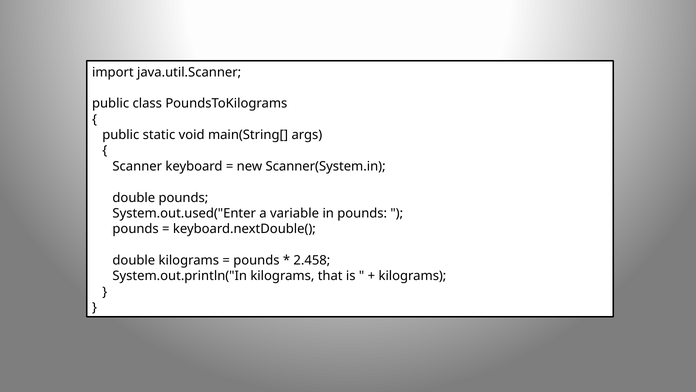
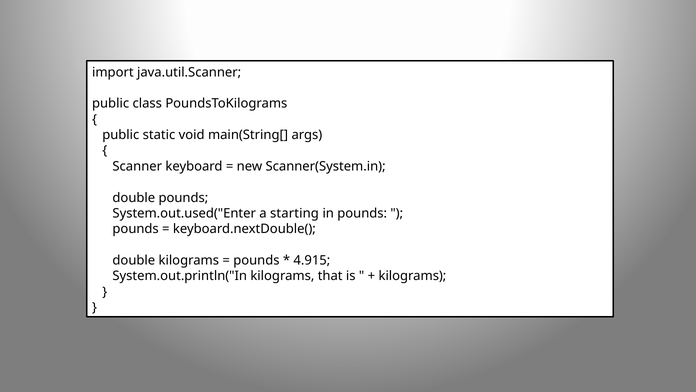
variable: variable -> starting (294, 213)
2.458: 2.458 -> 4.915 (312, 260)
